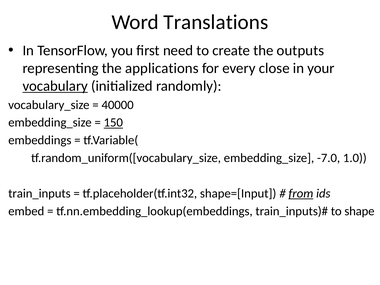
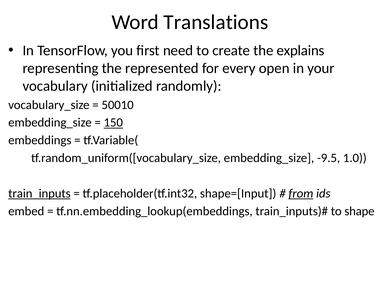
outputs: outputs -> explains (301, 50)
applications: applications -> represented (162, 68)
close: close -> open (274, 68)
vocabulary underline: present -> none (55, 86)
40000: 40000 -> 50010 (118, 105)
-7.0: -7.0 -> -9.5 (329, 158)
train_inputs underline: none -> present (39, 193)
